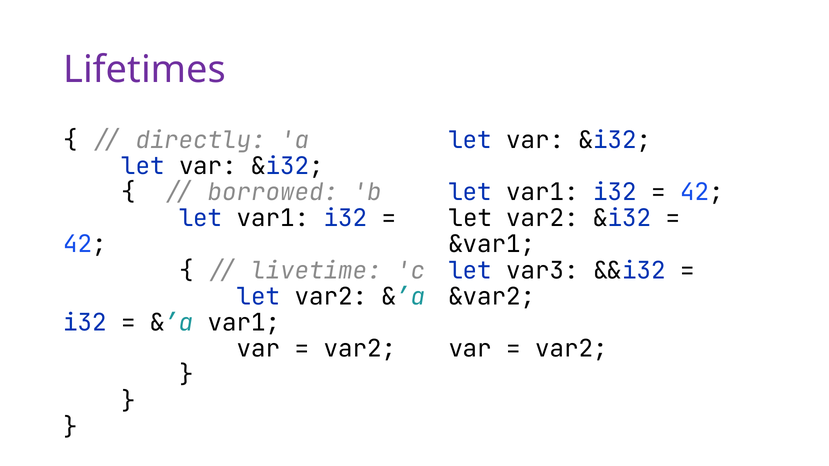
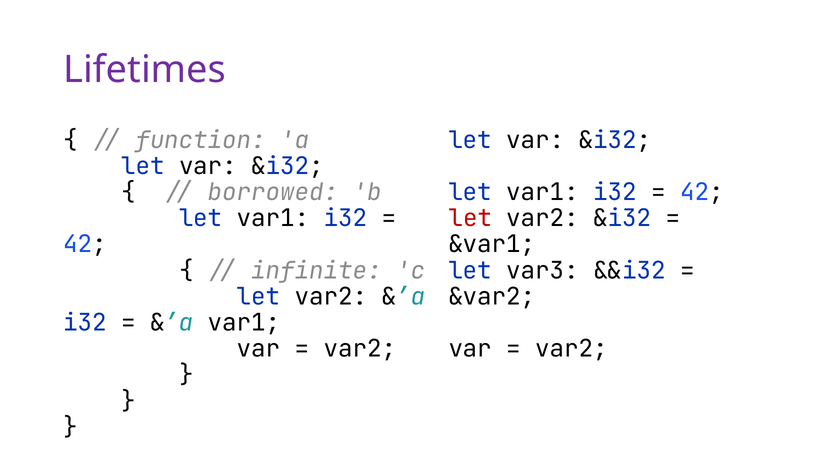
directly: directly -> function (201, 140)
let colour: black -> red (470, 219)
livetime: livetime -> infinite (317, 271)
